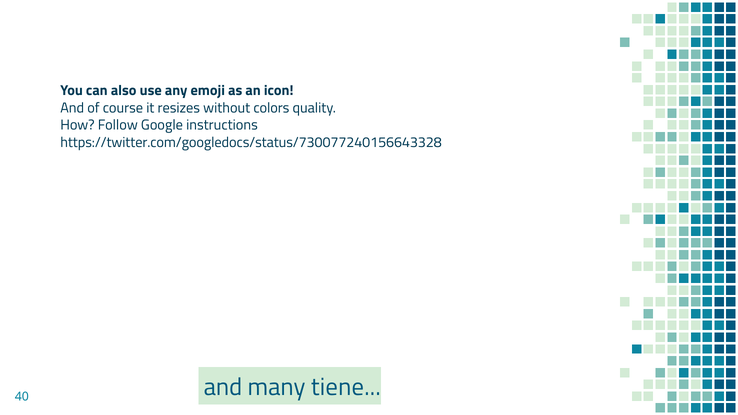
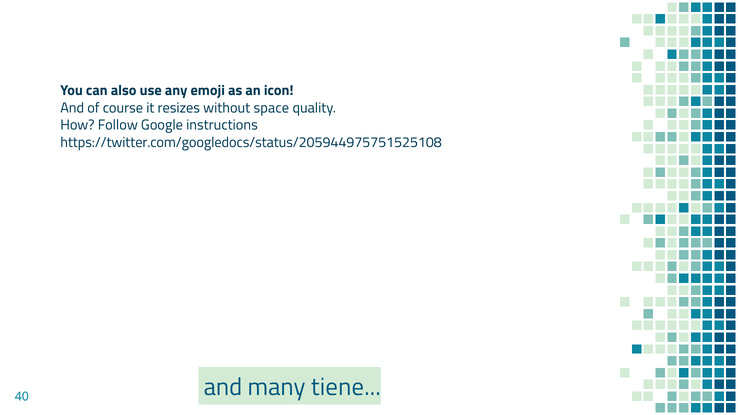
colors: colors -> space (271, 108)
https://twitter.com/googledocs/status/730077240156643328: https://twitter.com/googledocs/status/730077240156643328 -> https://twitter.com/googledocs/status/205944975751525108 (251, 142)
